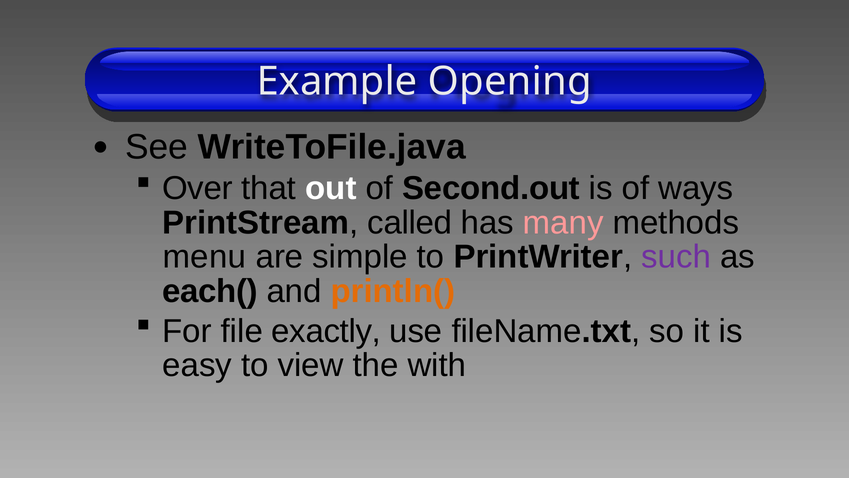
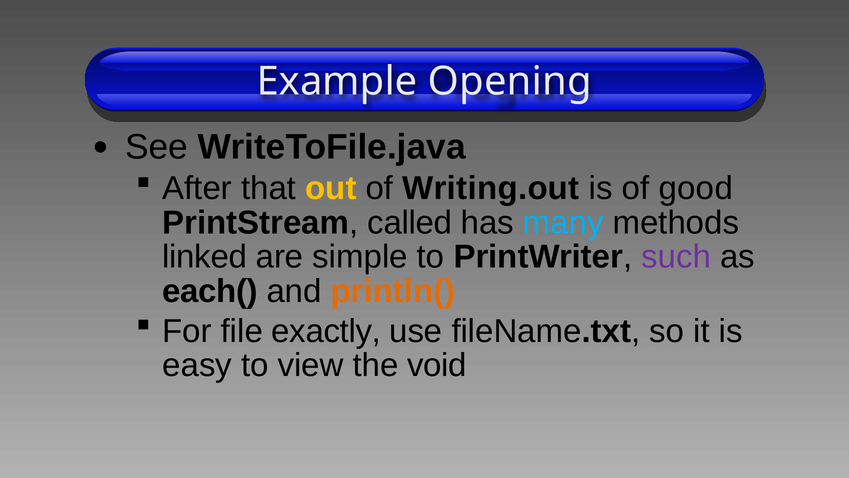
Over: Over -> After (197, 188)
out colour: white -> yellow (331, 188)
Second.out: Second.out -> Writing.out (491, 188)
ways: ways -> good (696, 188)
many colour: pink -> light blue (563, 223)
menu: menu -> linked (205, 257)
with: with -> void (437, 365)
